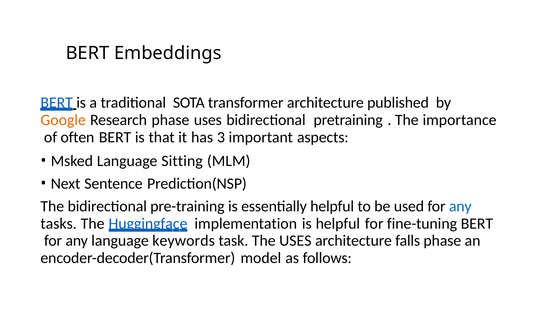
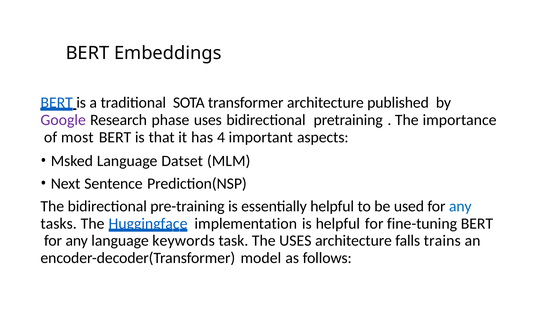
Google colour: orange -> purple (63, 120)
often: often -> most (77, 137)
3: 3 -> 4 (221, 137)
Sitting: Sitting -> Datset (182, 161)
falls phase: phase -> trains (442, 241)
